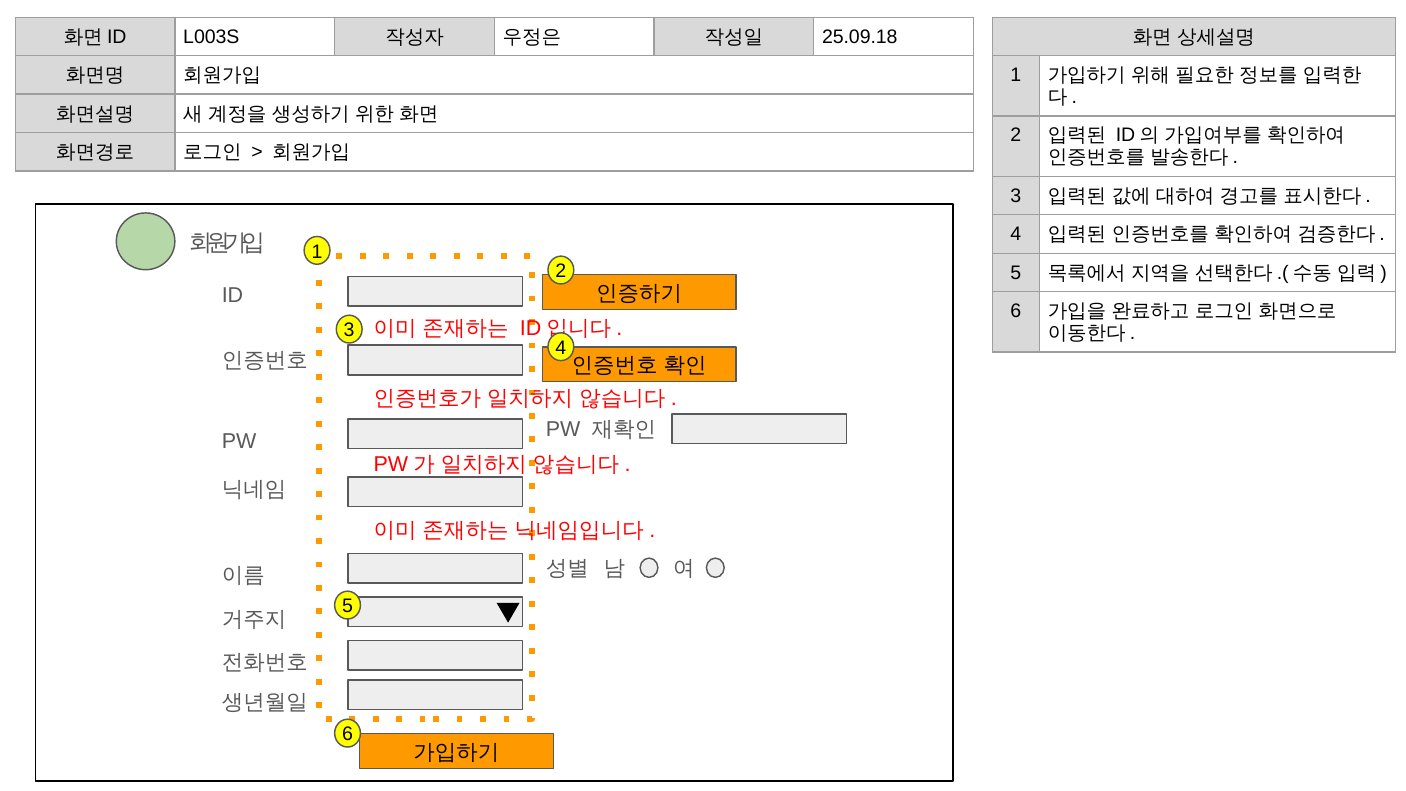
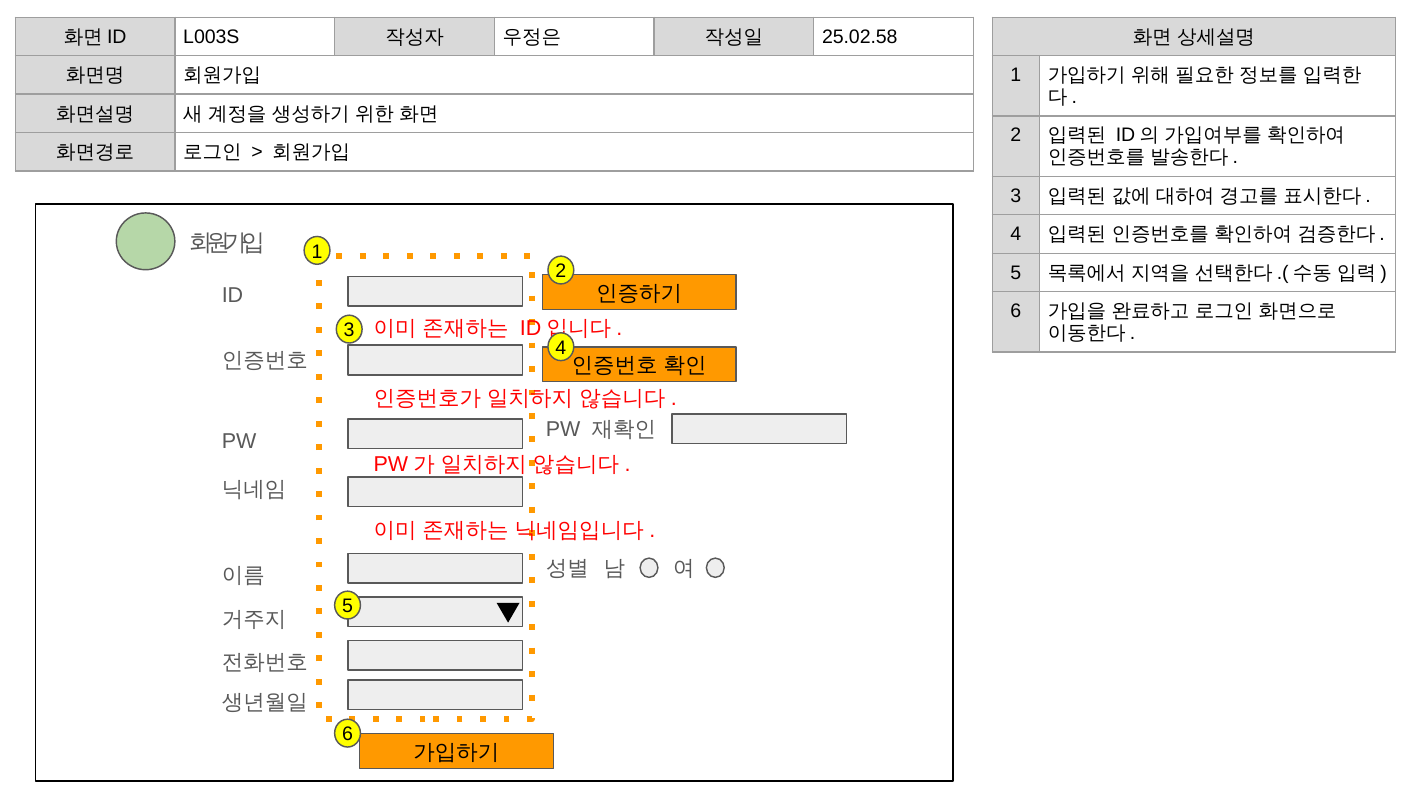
25.09.18: 25.09.18 -> 25.02.58 (860, 37)
